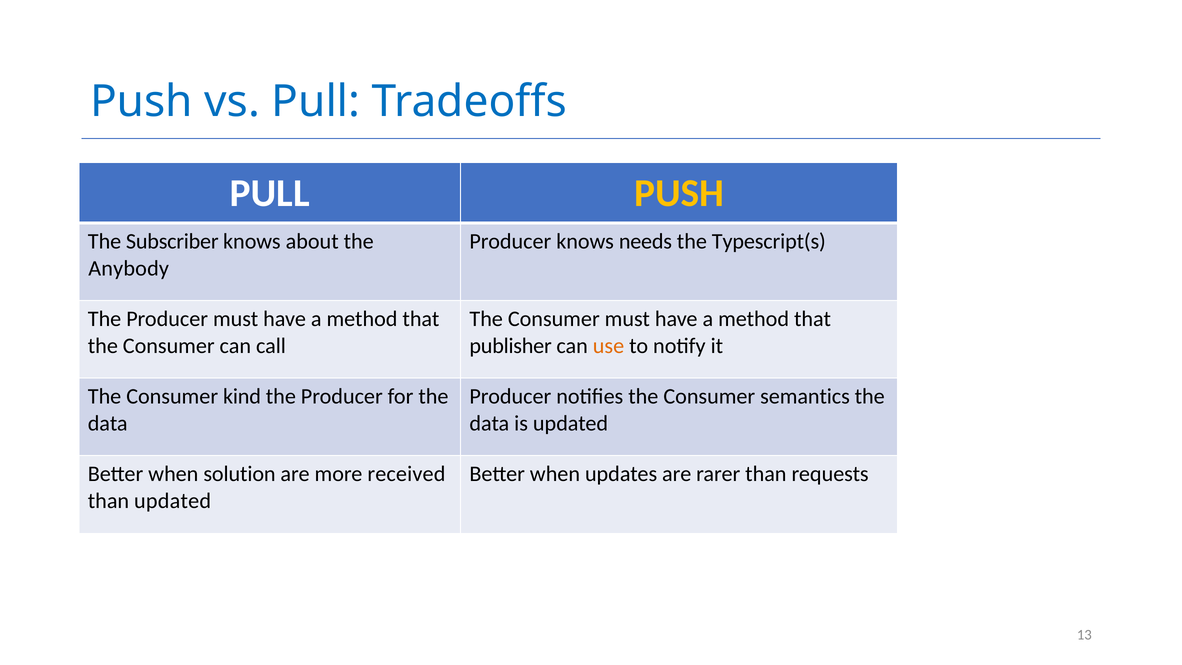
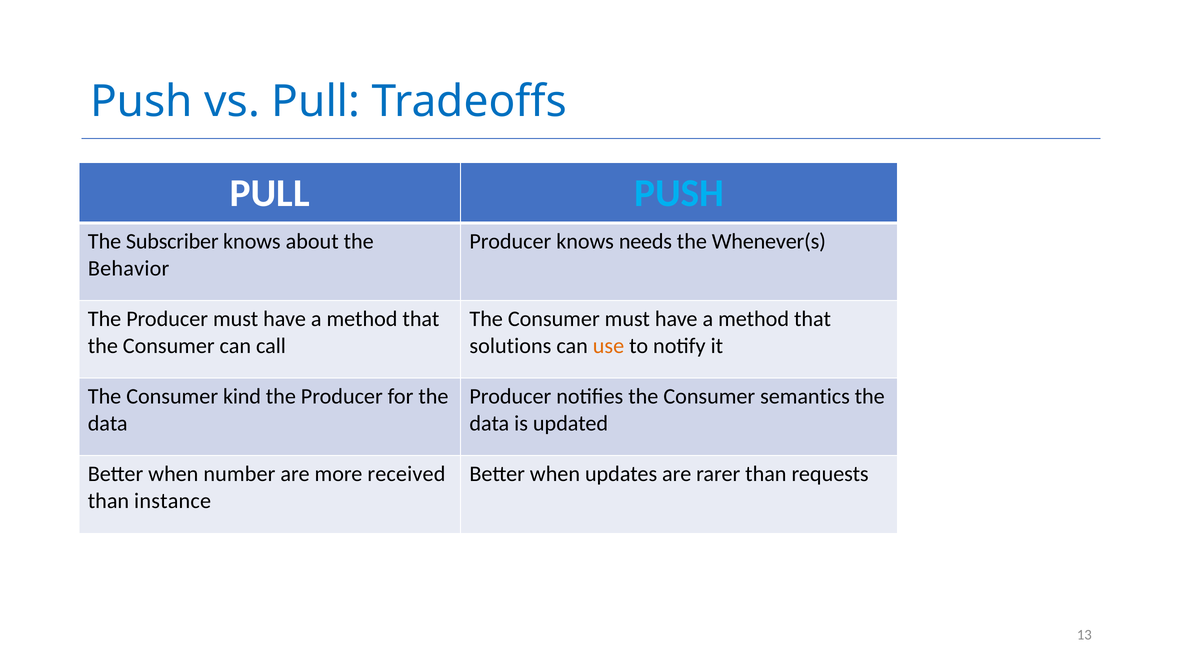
PUSH colour: yellow -> light blue (679, 193)
Typescript(s: Typescript(s -> Whenever(s (769, 241)
Anybody: Anybody -> Behavior (129, 268)
publisher: publisher -> solutions (510, 346)
solution: solution -> number (239, 474)
than updated: updated -> instance (173, 501)
